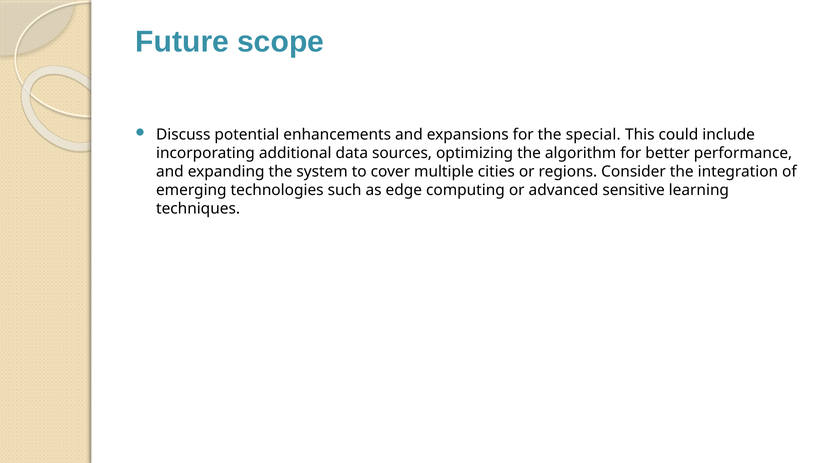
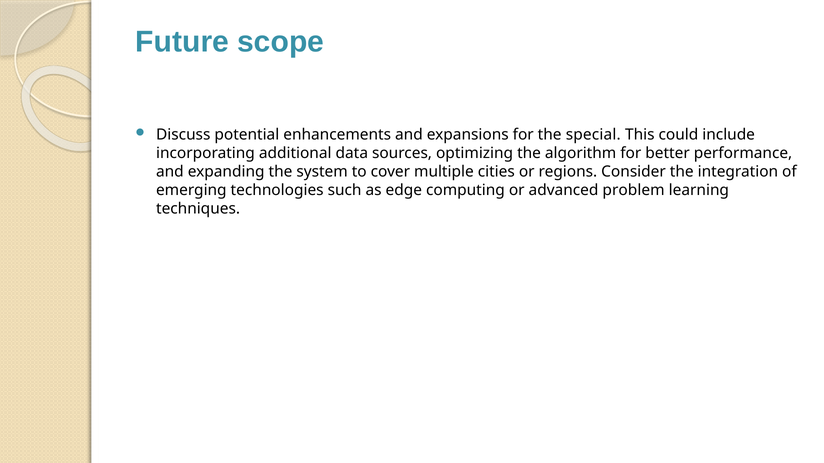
sensitive: sensitive -> problem (634, 191)
